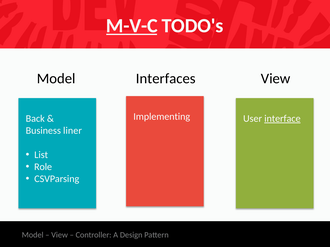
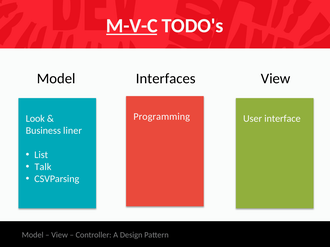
Implementing: Implementing -> Programming (162, 117)
interface underline: present -> none (282, 119)
Back: Back -> Look (35, 119)
Role: Role -> Talk (43, 167)
